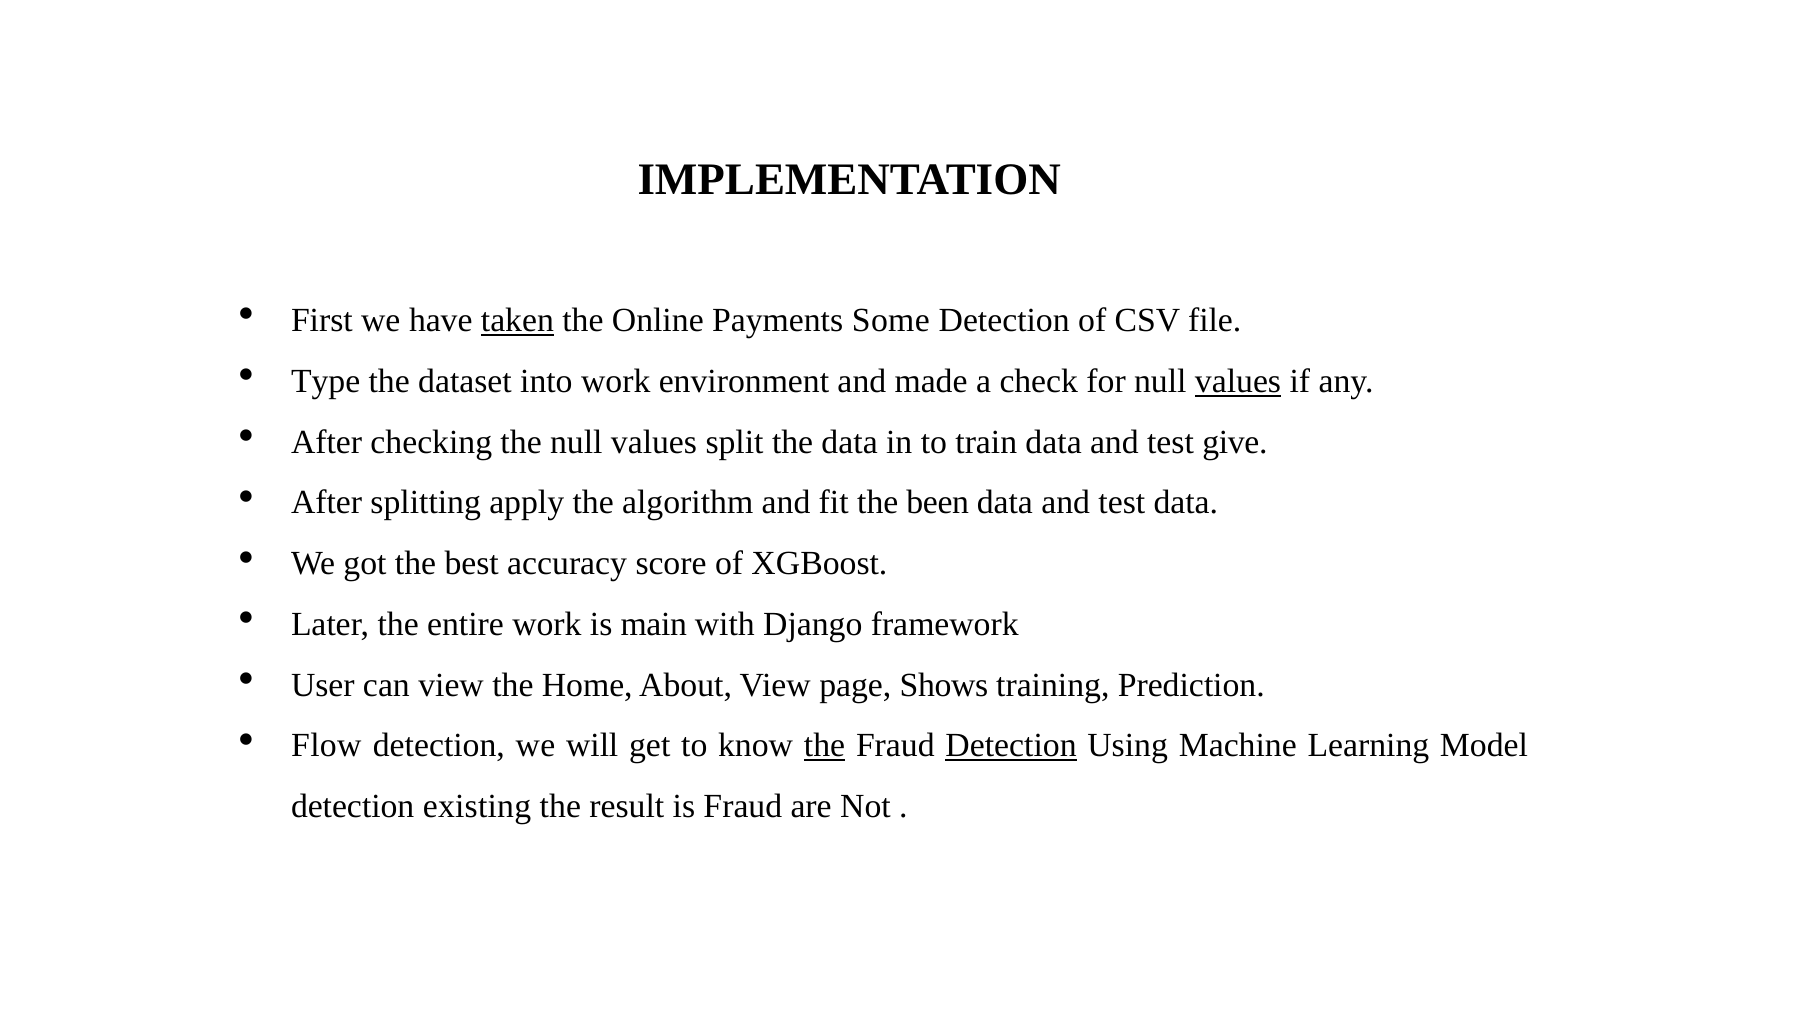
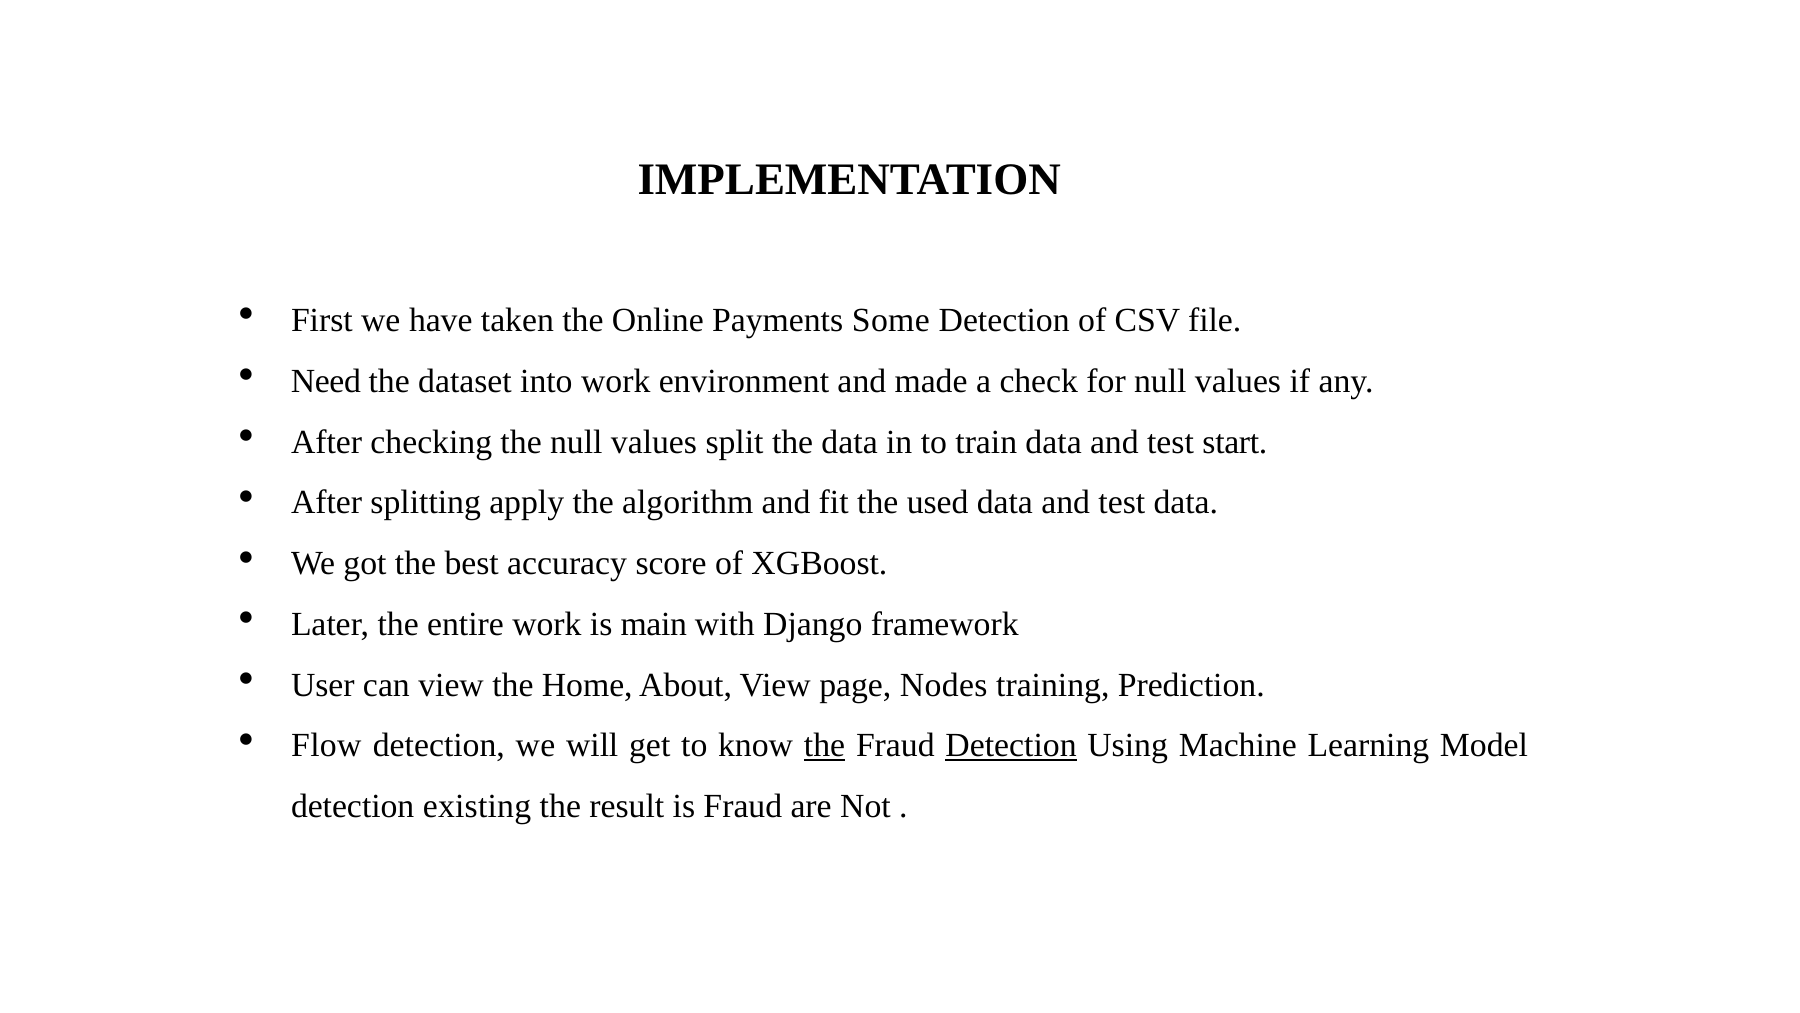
taken underline: present -> none (517, 320)
Type: Type -> Need (326, 381)
values underline: present -> none (1238, 381)
give: give -> start (1235, 442)
been: been -> used (938, 502)
Shows: Shows -> Nodes (944, 685)
